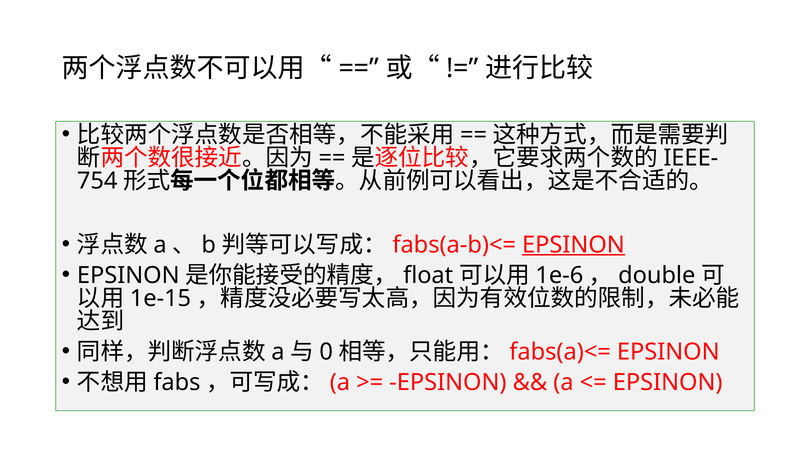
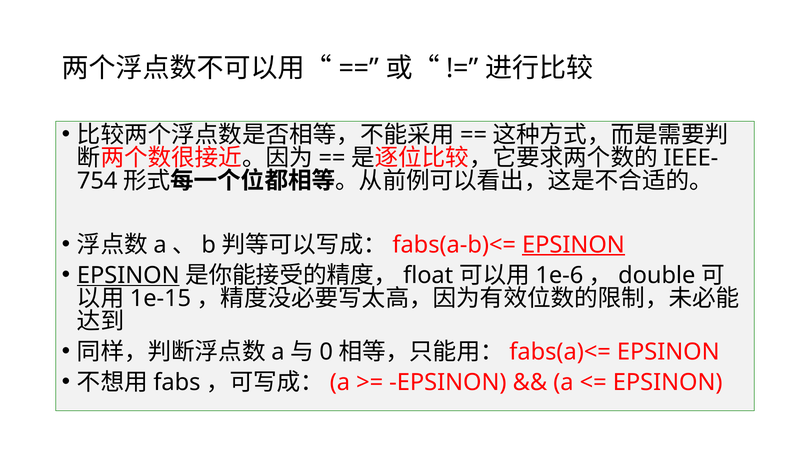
EPSINON underline: none -> present (128, 275)
